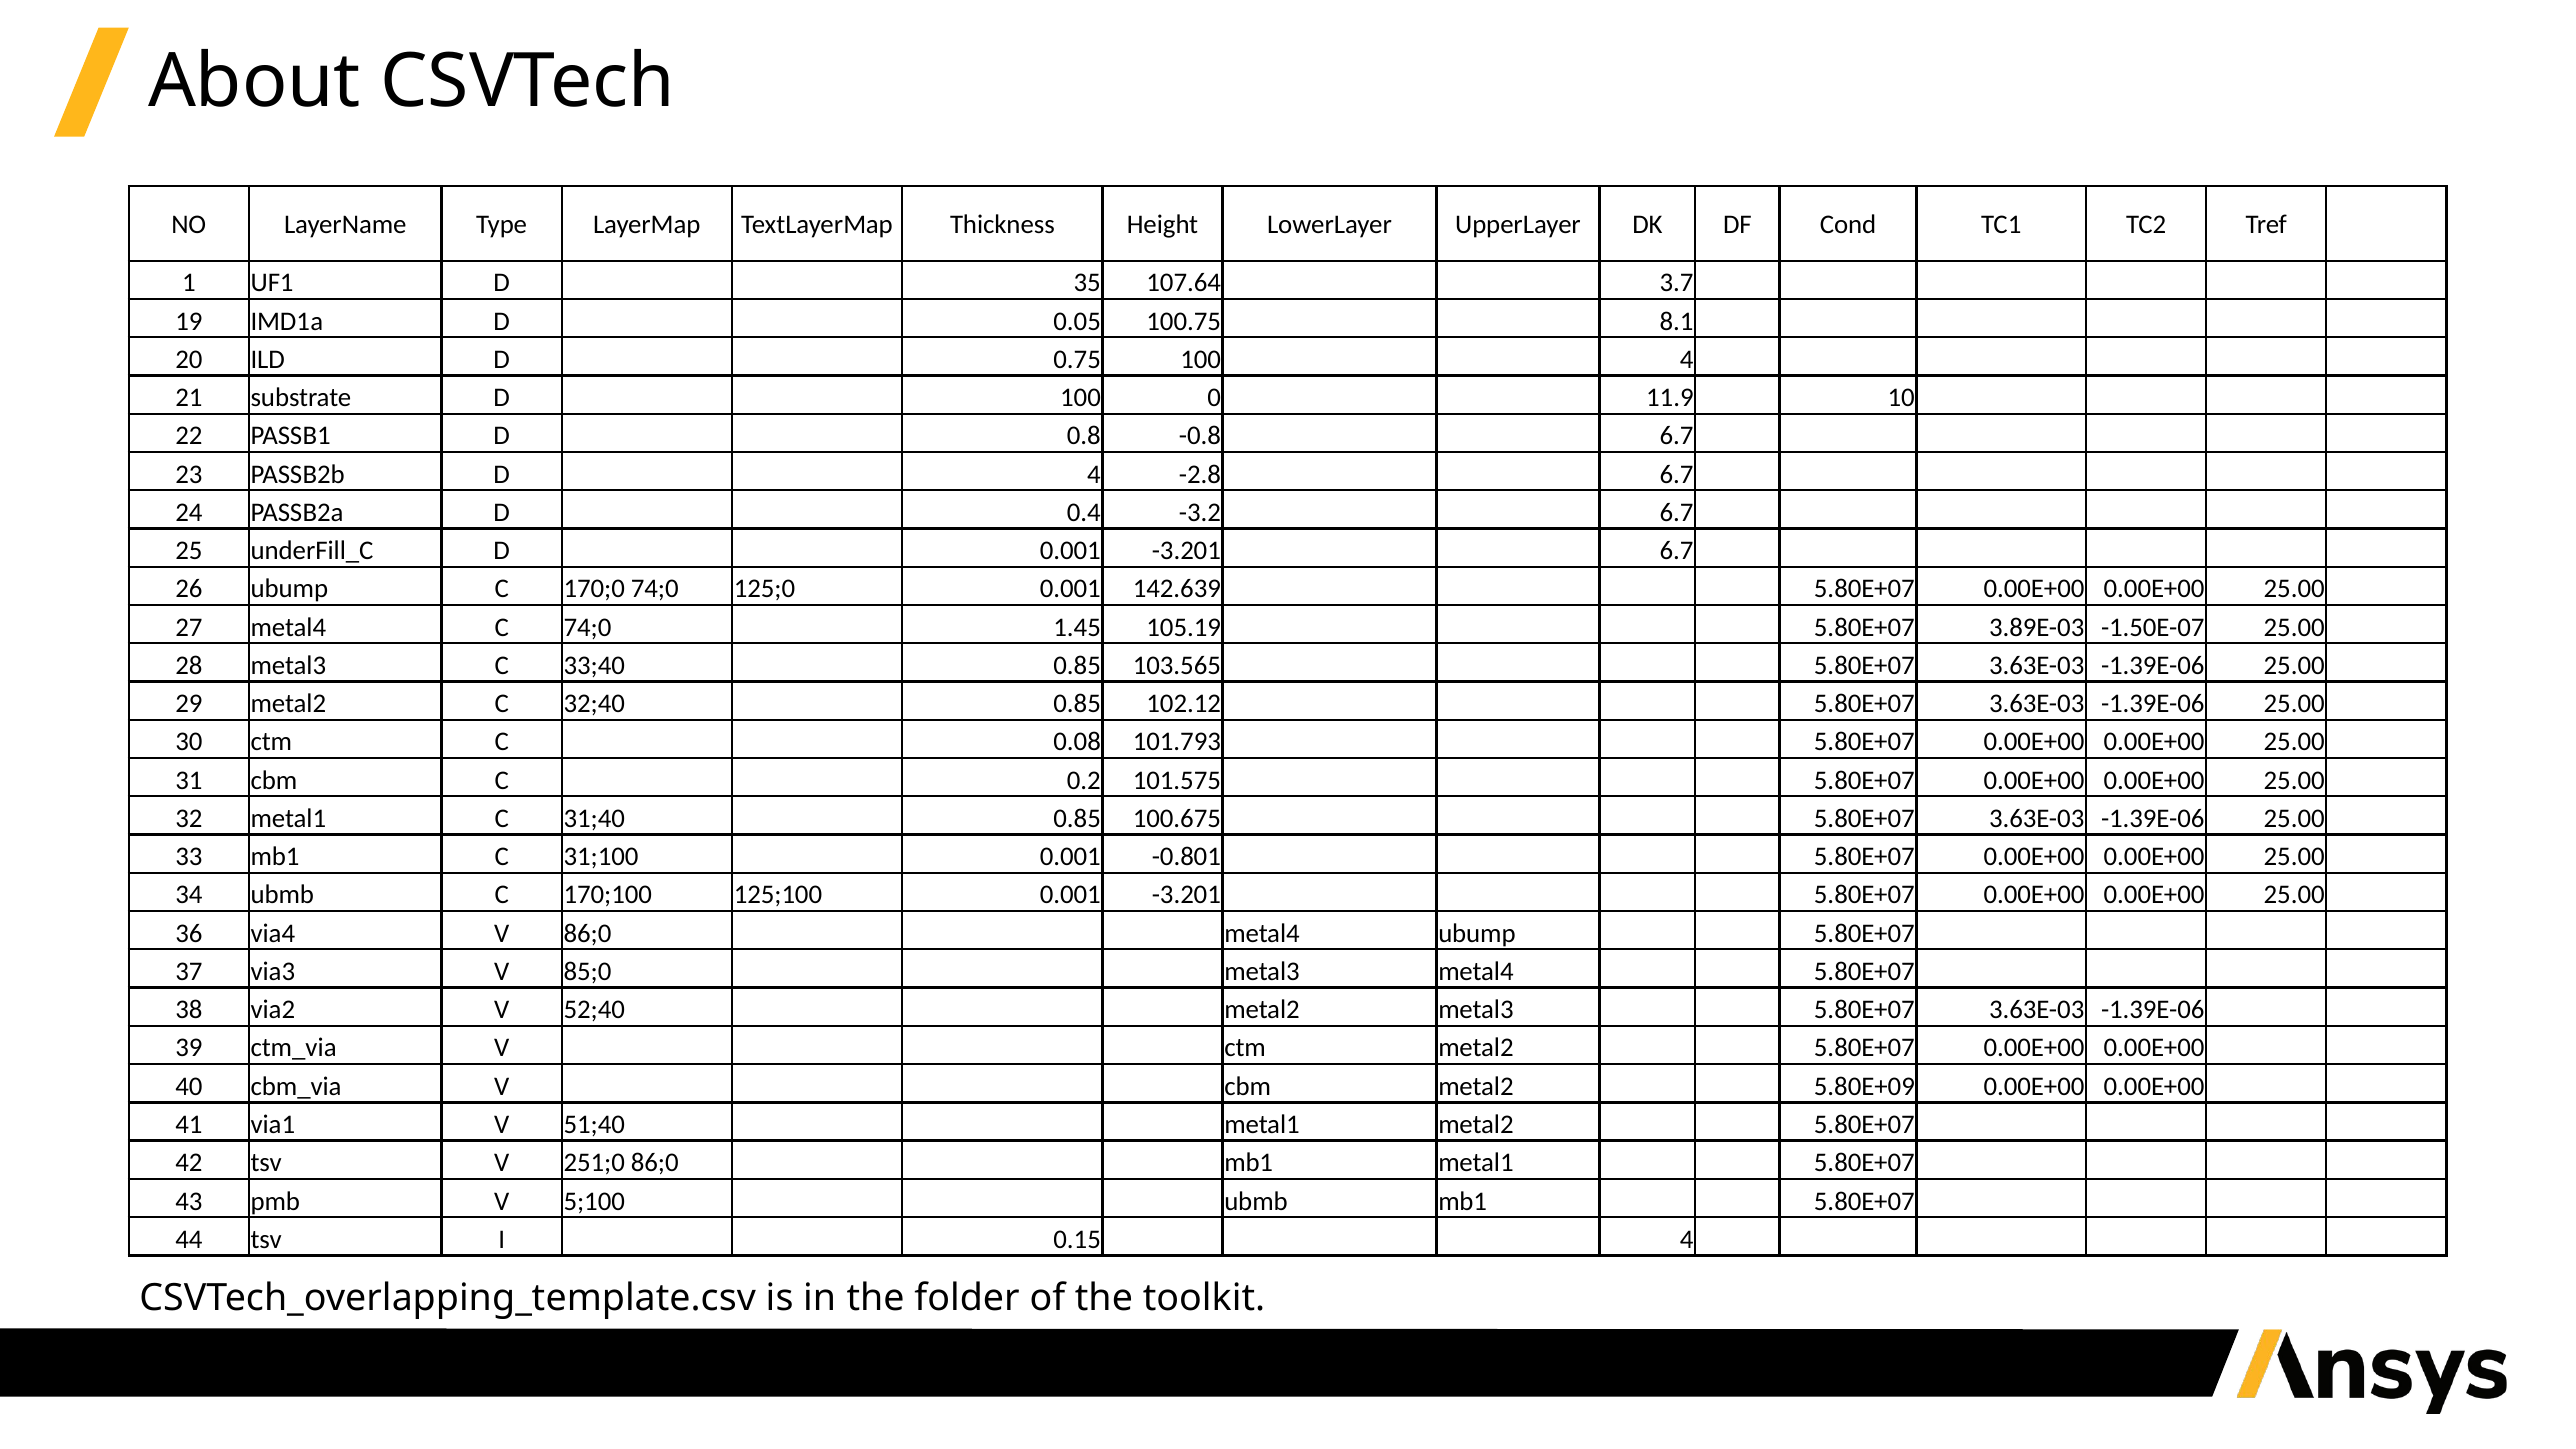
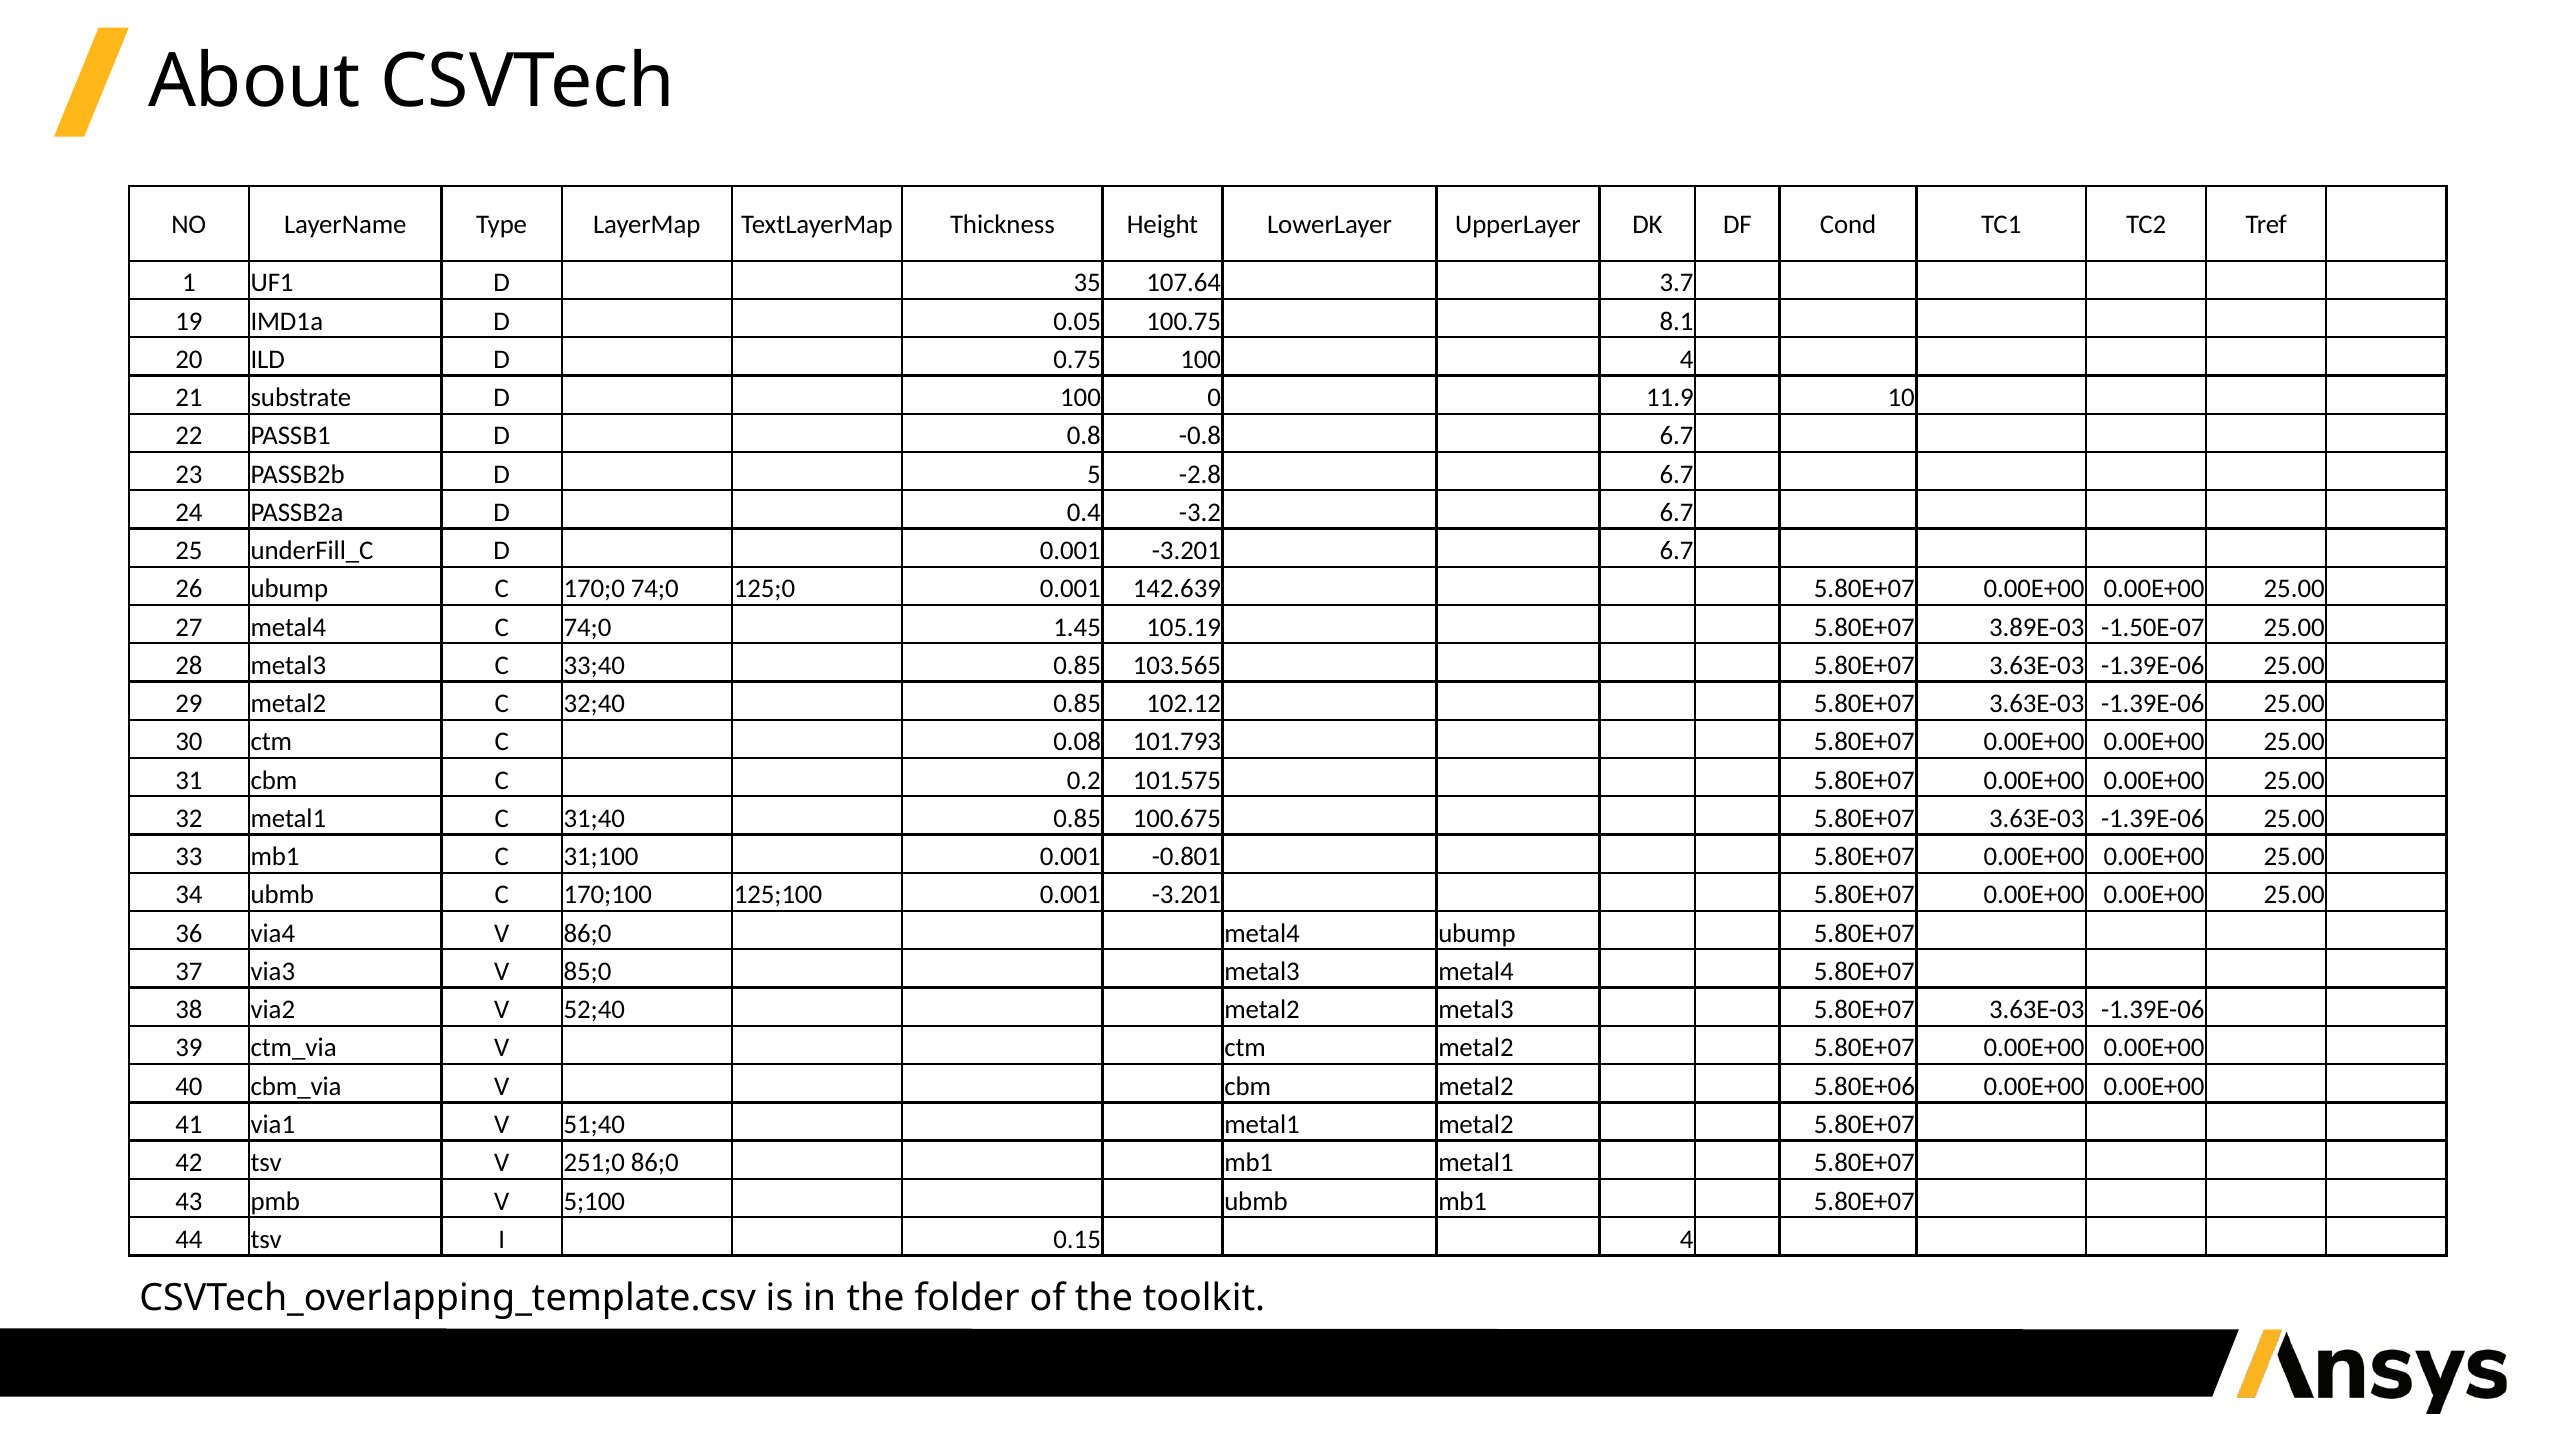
D 4: 4 -> 5 (1094, 474)
5.80E+09: 5.80E+09 -> 5.80E+06 (1864, 1086)
